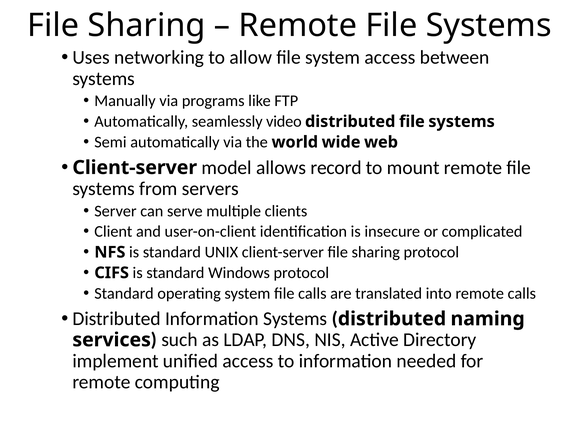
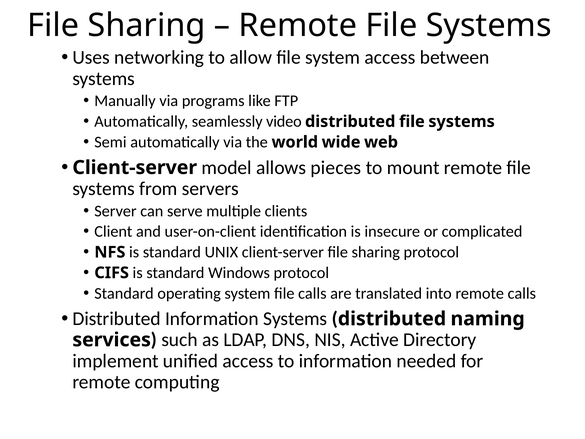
record: record -> pieces (336, 167)
